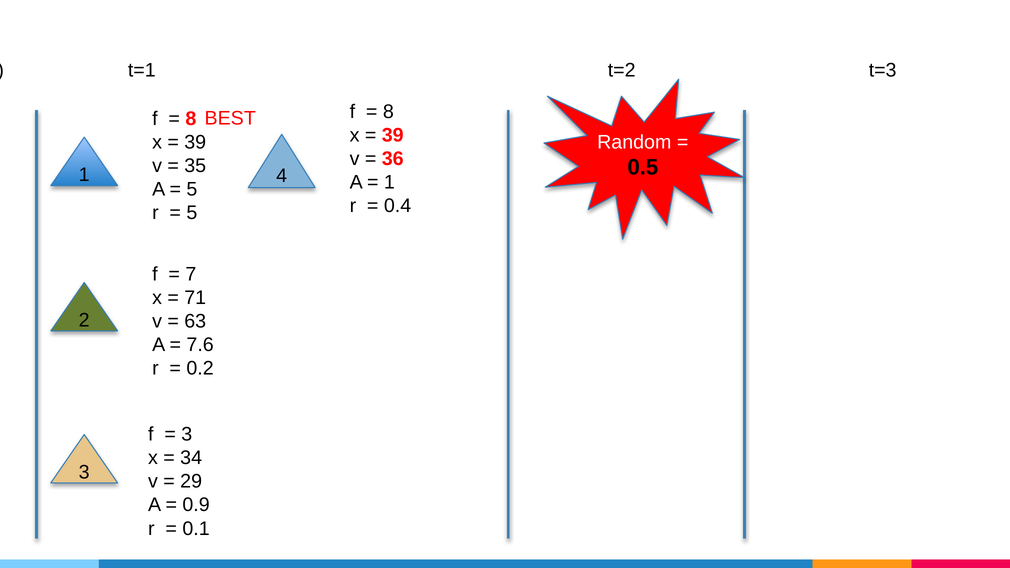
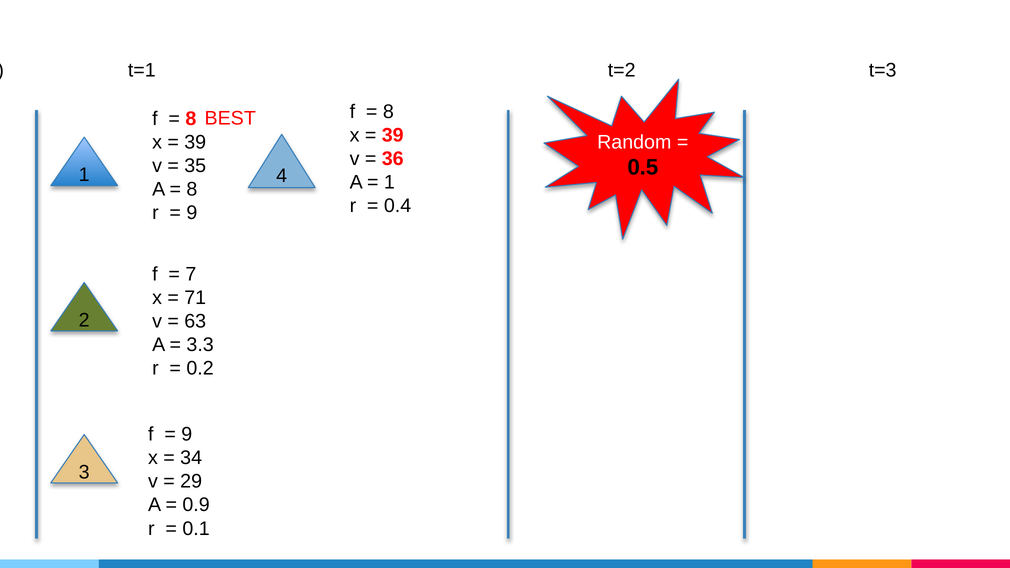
5: 5 -> 8 (192, 189)
5: 5 -> 9 (192, 213)
7.6: 7.6 -> 3.3 (200, 345)
3: 3 -> 9 (187, 434)
